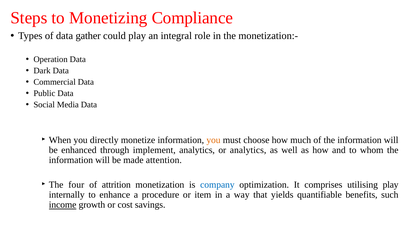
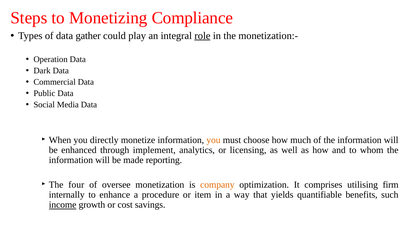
role underline: none -> present (202, 36)
or analytics: analytics -> licensing (248, 150)
attention: attention -> reporting (164, 160)
attrition: attrition -> oversee (116, 185)
company colour: blue -> orange (217, 185)
utilising play: play -> firm (391, 185)
